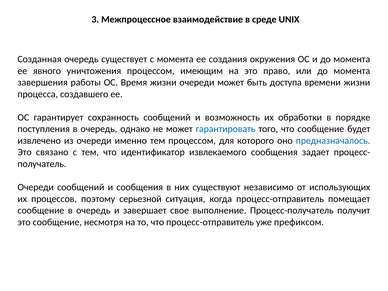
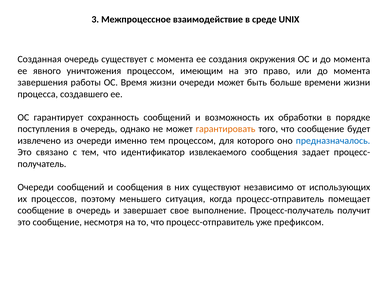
доступа: доступа -> больше (286, 82)
гарантировать colour: blue -> orange (226, 129)
серьезной: серьезной -> меньшего (140, 199)
